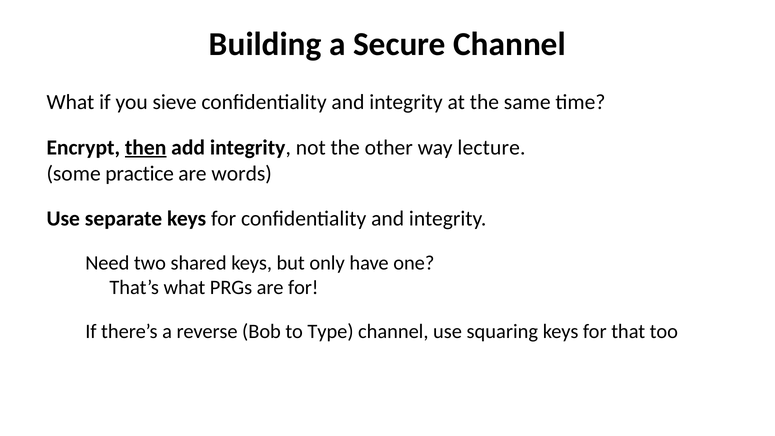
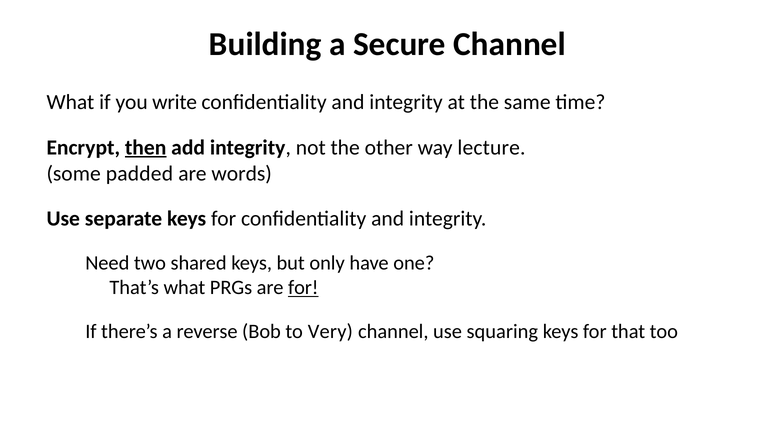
sieve: sieve -> write (175, 102)
practice: practice -> padded (139, 173)
for underline: none -> present (303, 288)
Type: Type -> Very (330, 332)
